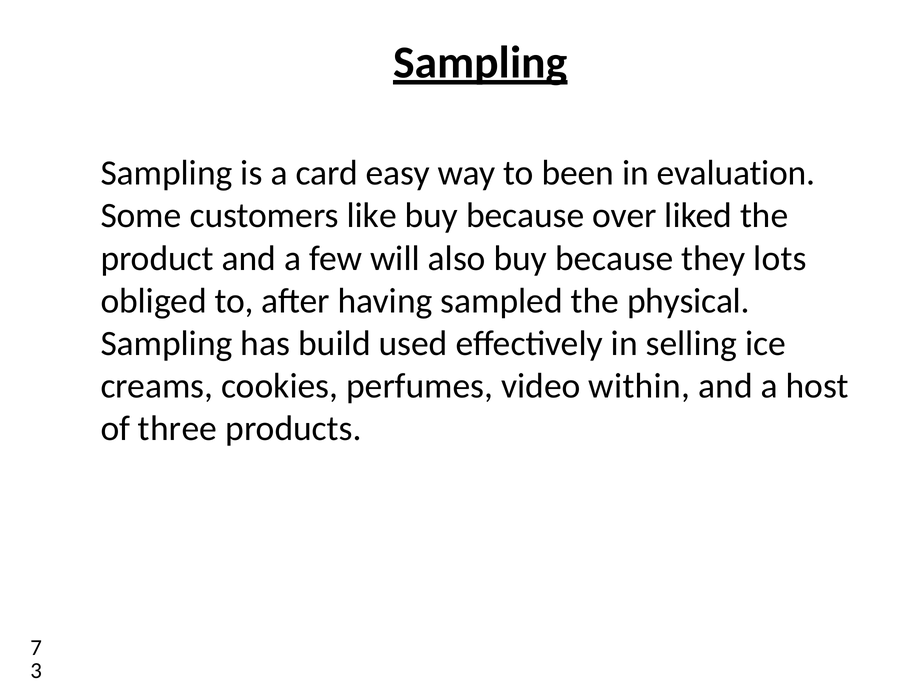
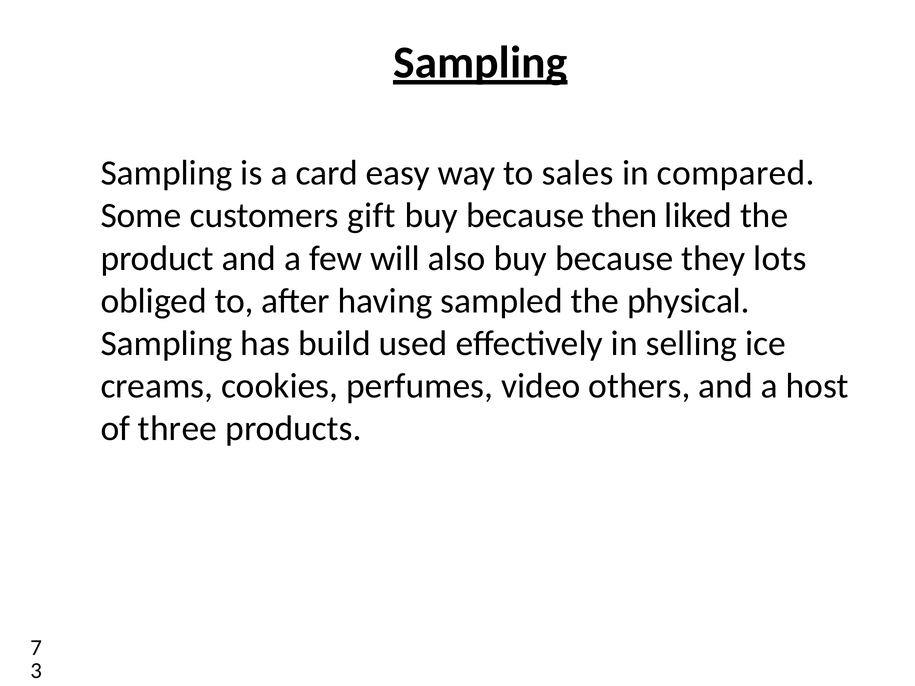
been: been -> sales (578, 173)
evaluation: evaluation -> compared (736, 173)
like: like -> gift (372, 216)
over: over -> then (625, 216)
within: within -> others (639, 386)
